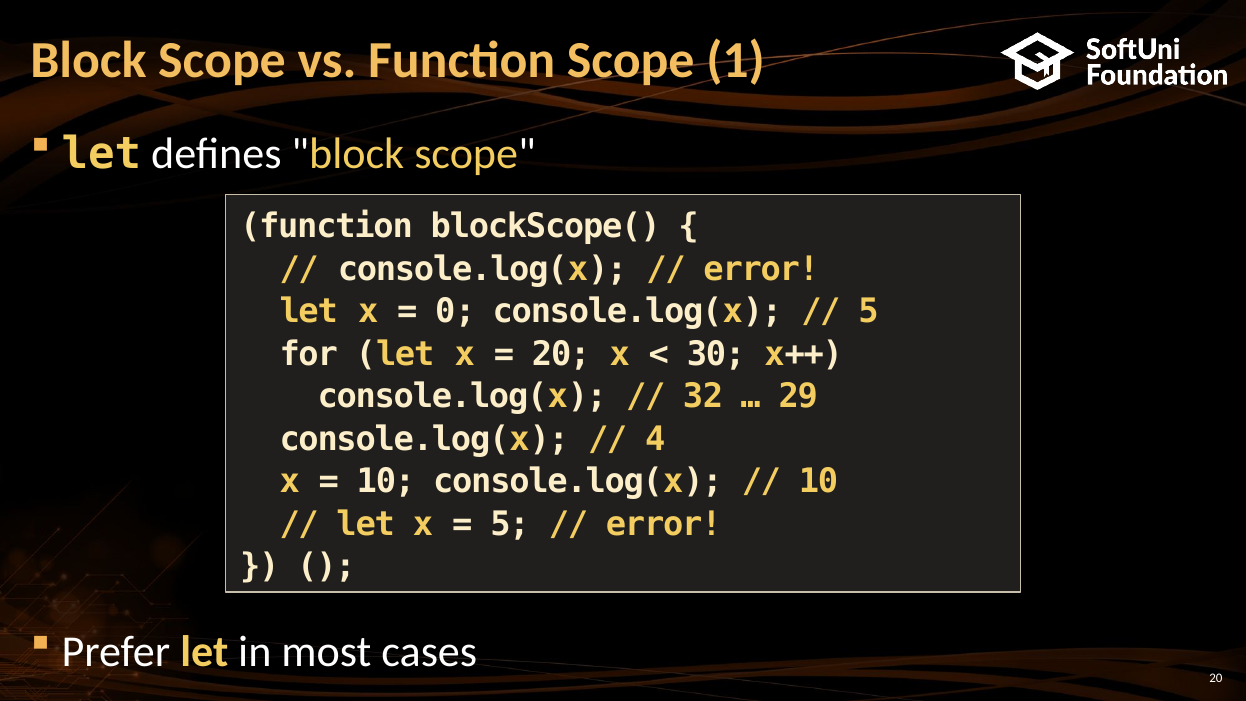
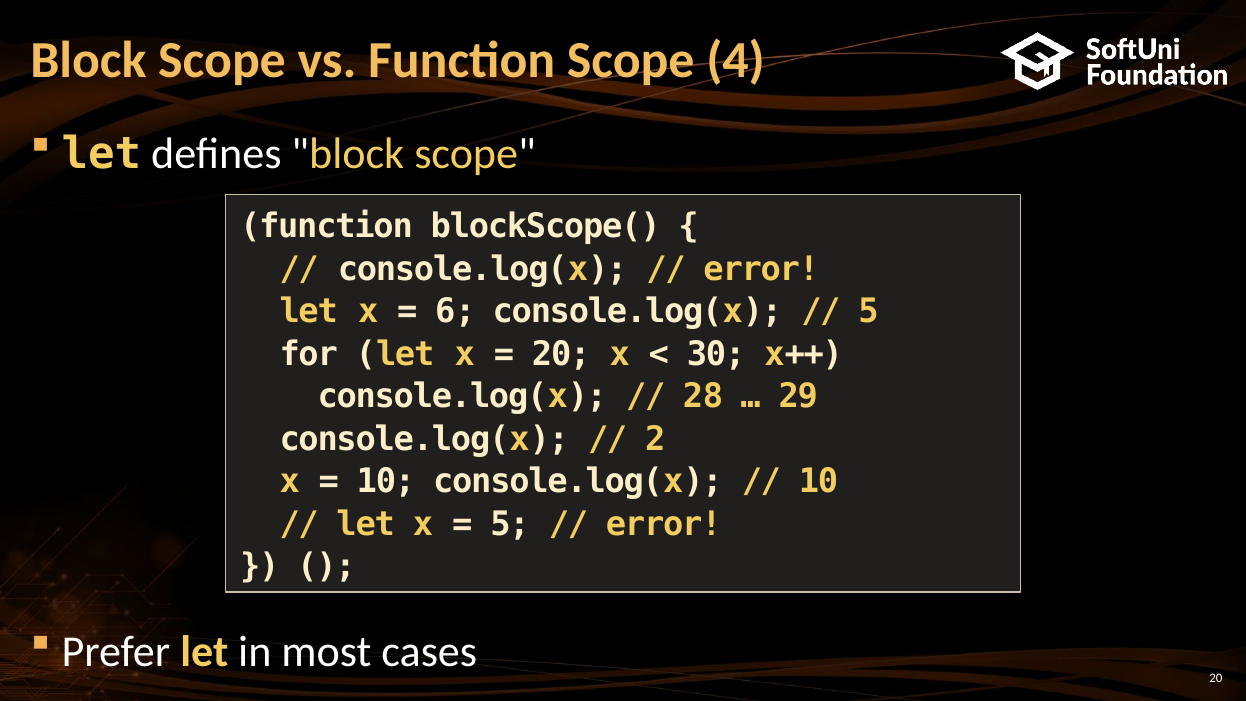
1: 1 -> 4 (736, 61)
0: 0 -> 6 (455, 312)
32: 32 -> 28 (703, 397)
4: 4 -> 2 (655, 439)
